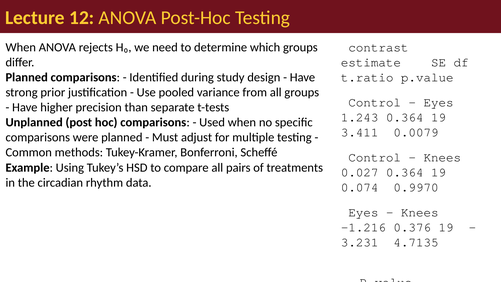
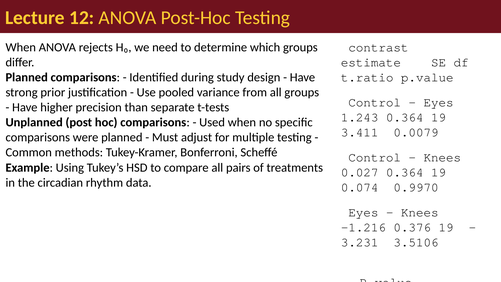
4.7135: 4.7135 -> 3.5106 (416, 242)
